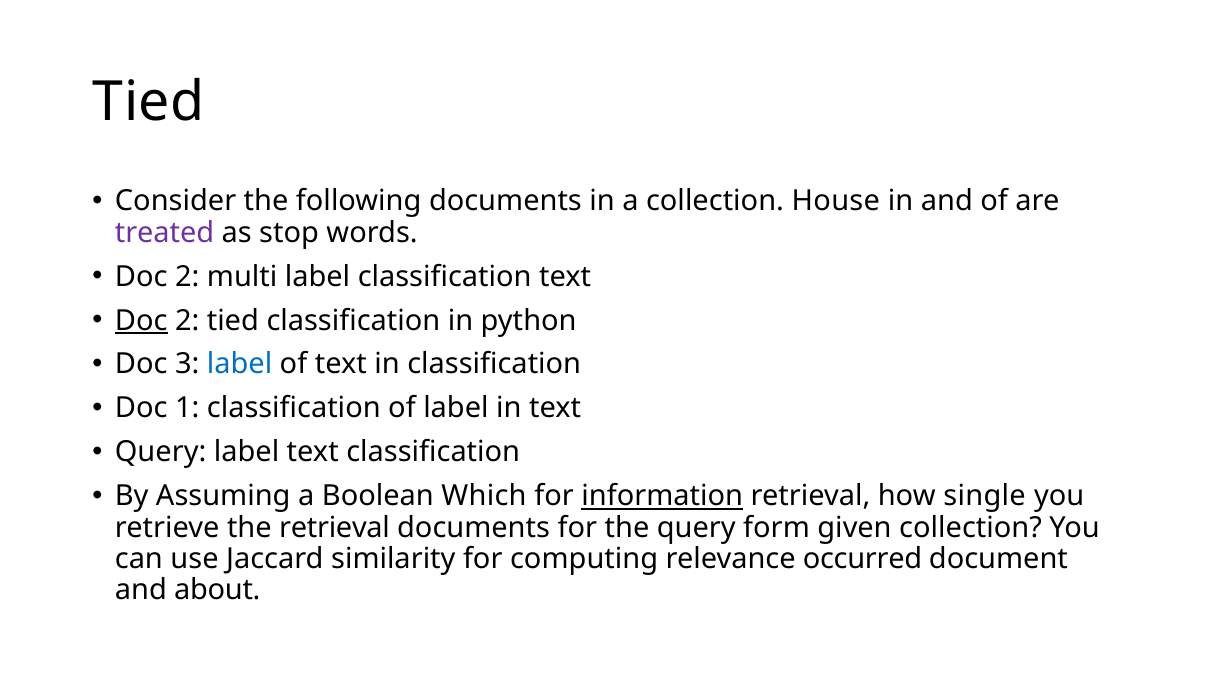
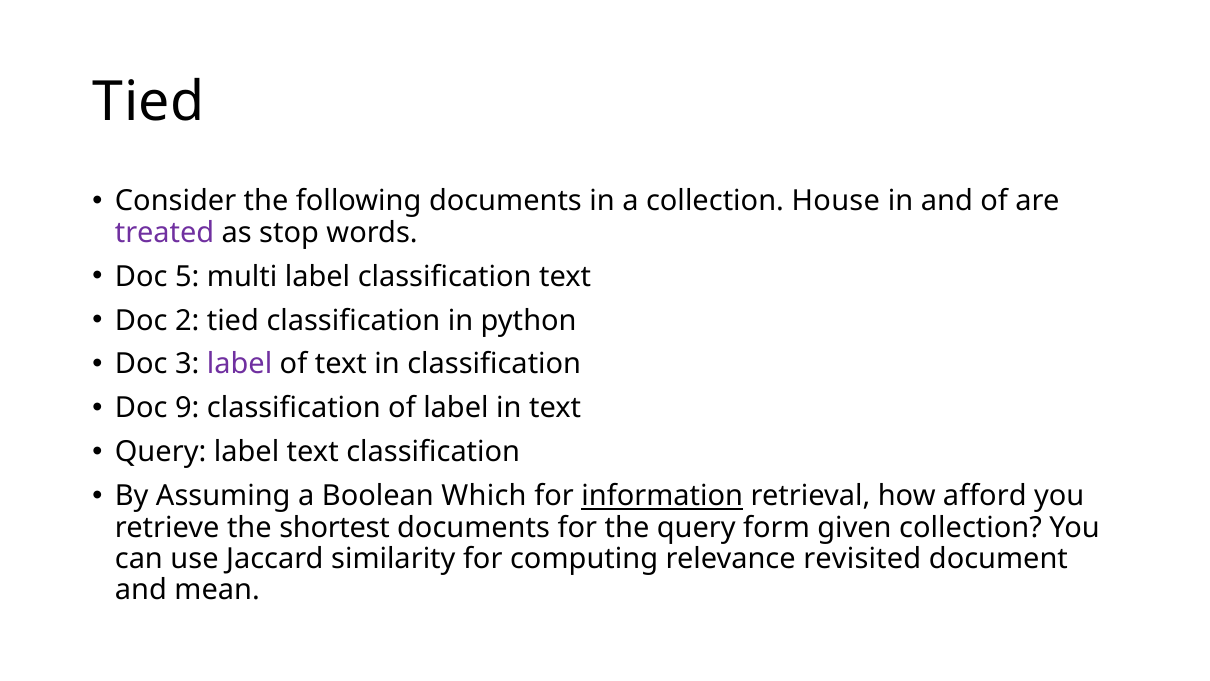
2: 2 -> 5 (187, 276)
Doc underline: present -> none (141, 320)
label colour: blue -> purple (240, 364)
1: 1 -> 9 (187, 408)
single: single -> afford (985, 496)
the retrieval: retrieval -> shortest (335, 527)
occurred: occurred -> revisited (862, 559)
about: about -> mean (217, 590)
